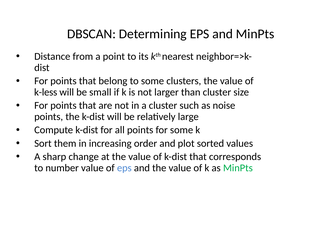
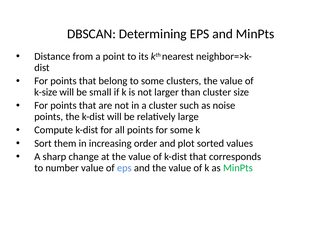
k-less: k-less -> k-size (46, 92)
